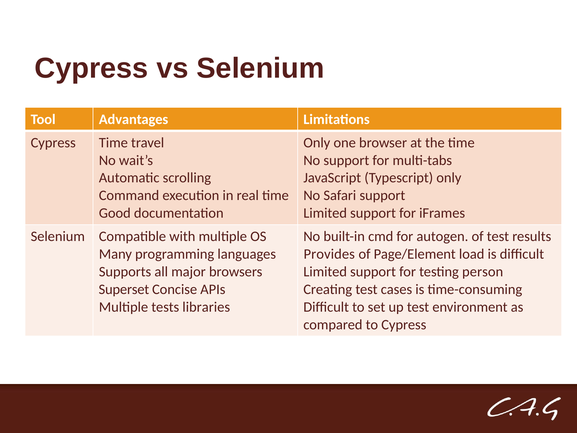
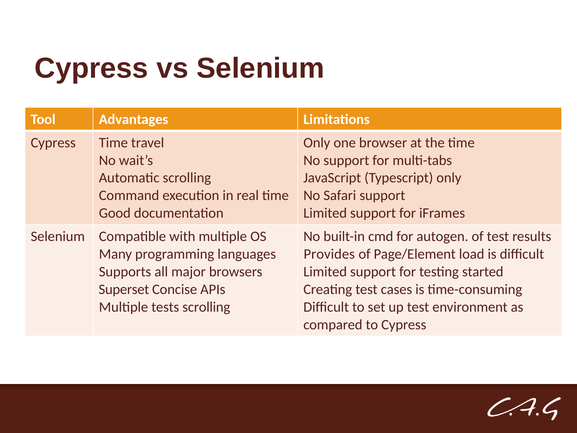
person: person -> started (483, 272)
tests libraries: libraries -> scrolling (206, 307)
